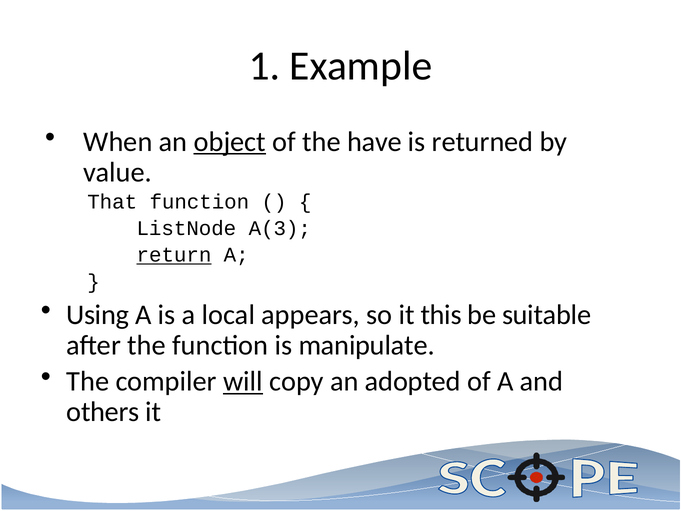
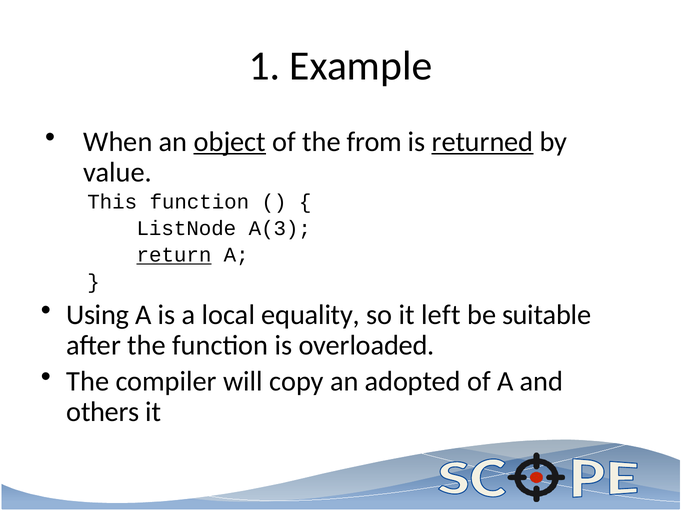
have: have -> from (374, 142)
returned underline: none -> present (483, 142)
That: That -> This (112, 202)
appears: appears -> equality (311, 314)
this: this -> left (441, 314)
manipulate: manipulate -> overloaded (367, 345)
will underline: present -> none (243, 381)
